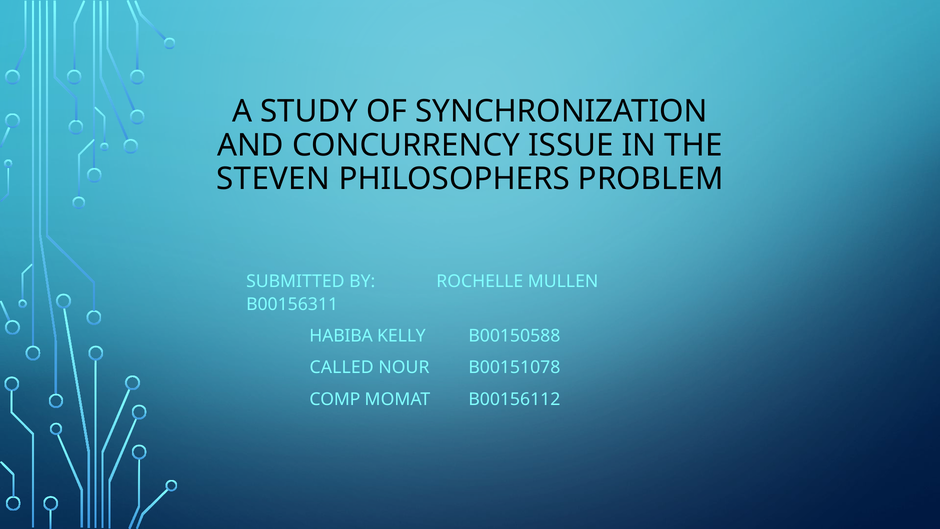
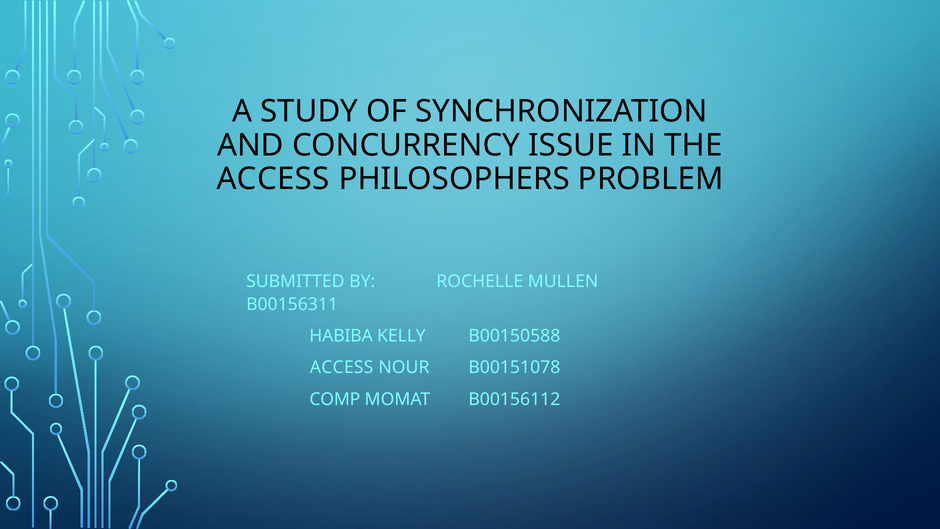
STEVEN: STEVEN -> ACCESS (273, 179)
CALLED: CALLED -> ACCESS (342, 367)
